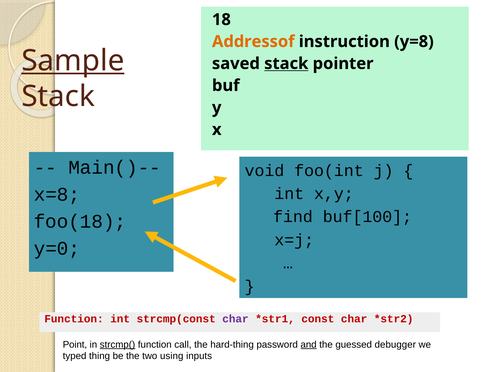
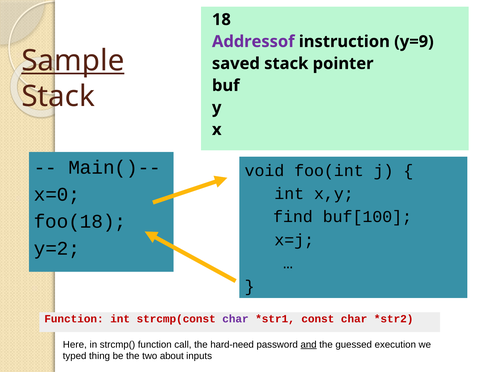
Addressof colour: orange -> purple (253, 42)
y=8: y=8 -> y=9 (414, 42)
stack underline: present -> none (286, 64)
x=8: x=8 -> x=0 (57, 194)
y=0: y=0 -> y=2 (57, 248)
Point: Point -> Here (75, 345)
strcmp( underline: present -> none (118, 345)
hard-thing: hard-thing -> hard-need (232, 345)
debugger: debugger -> execution (395, 345)
using: using -> about (172, 356)
